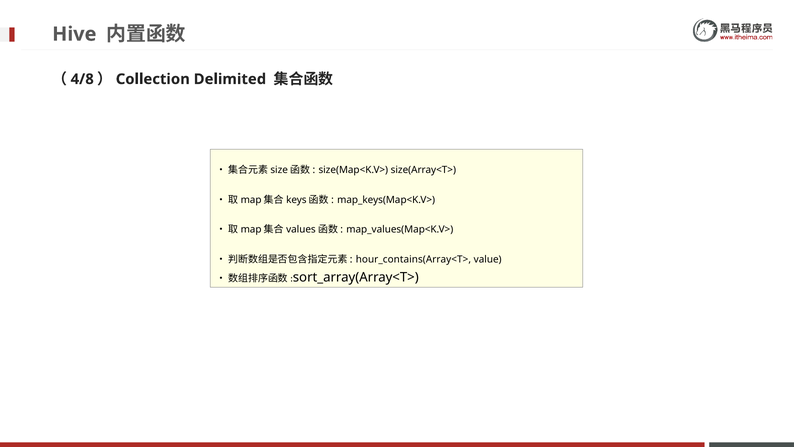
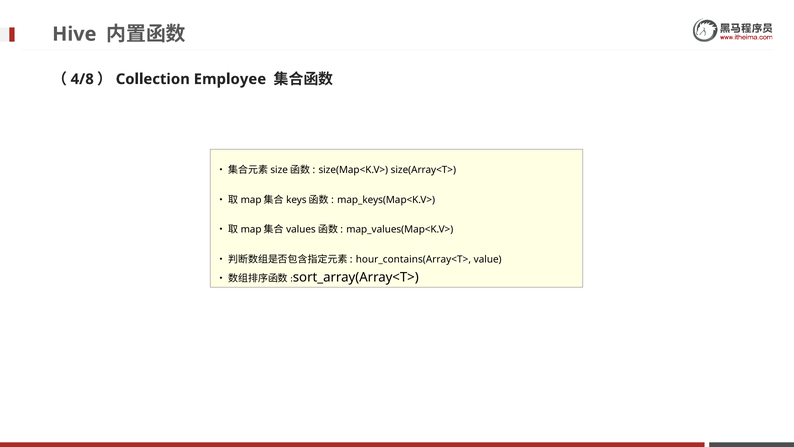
Delimited: Delimited -> Employee (230, 79)
